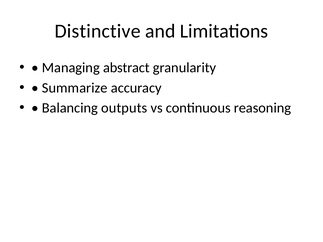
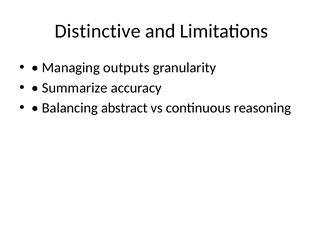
abstract: abstract -> outputs (126, 68)
outputs: outputs -> abstract (124, 108)
